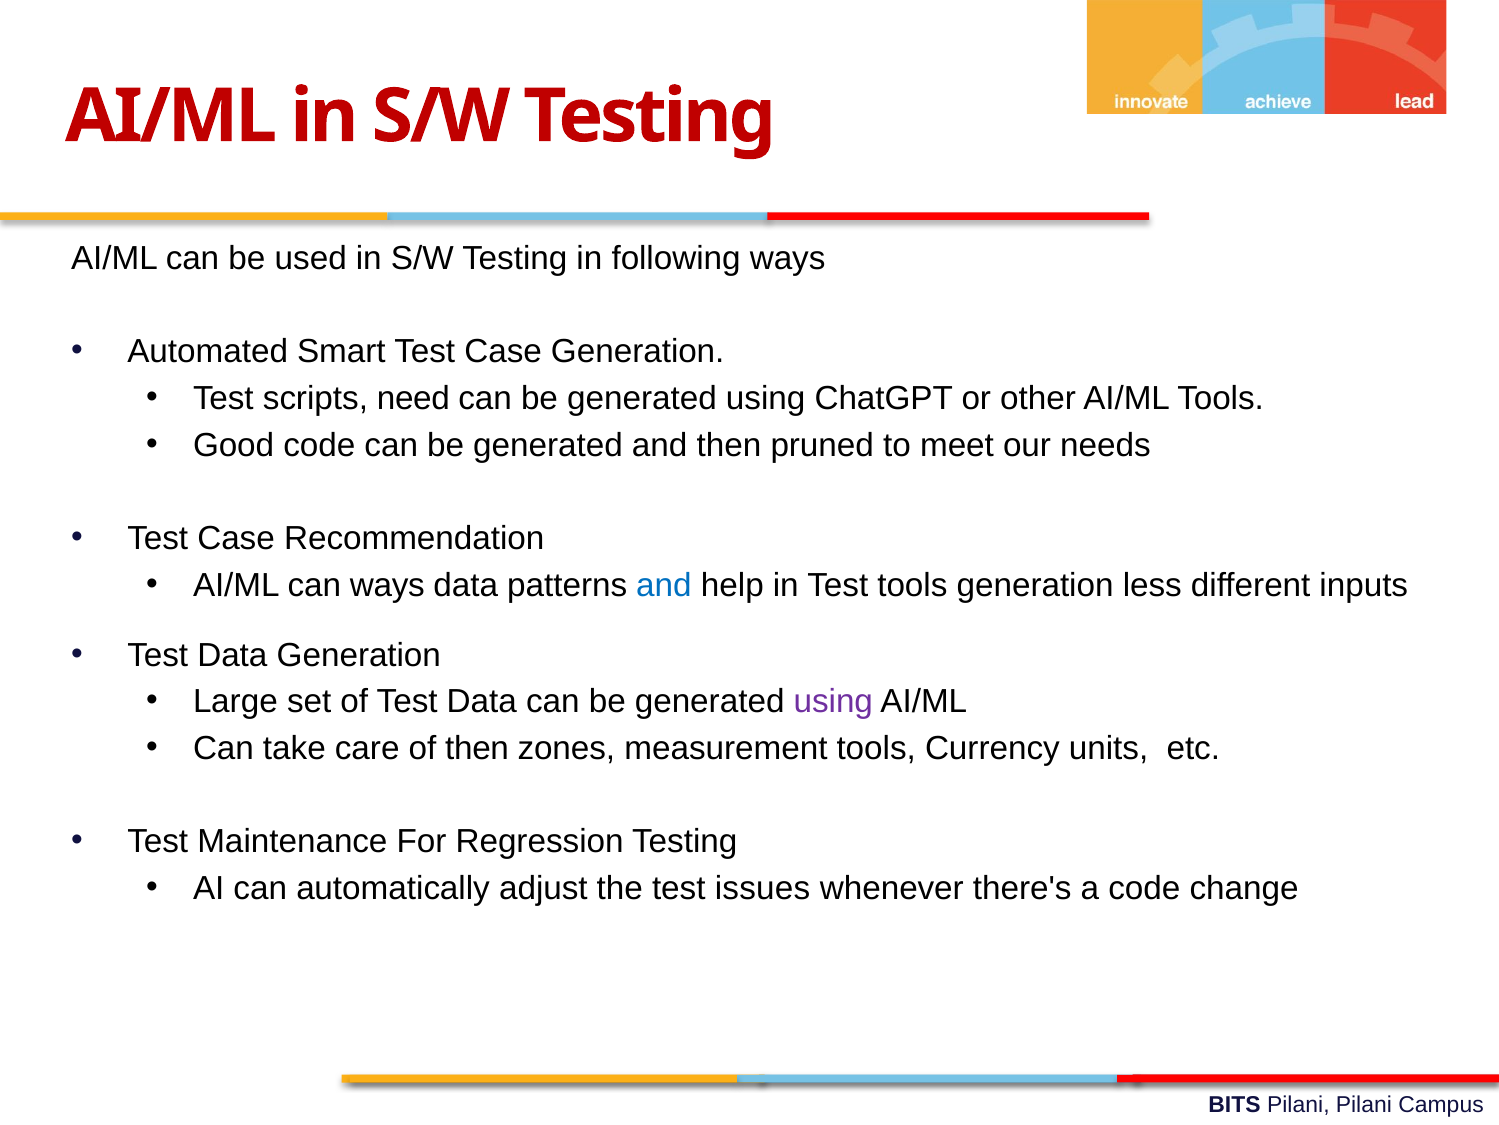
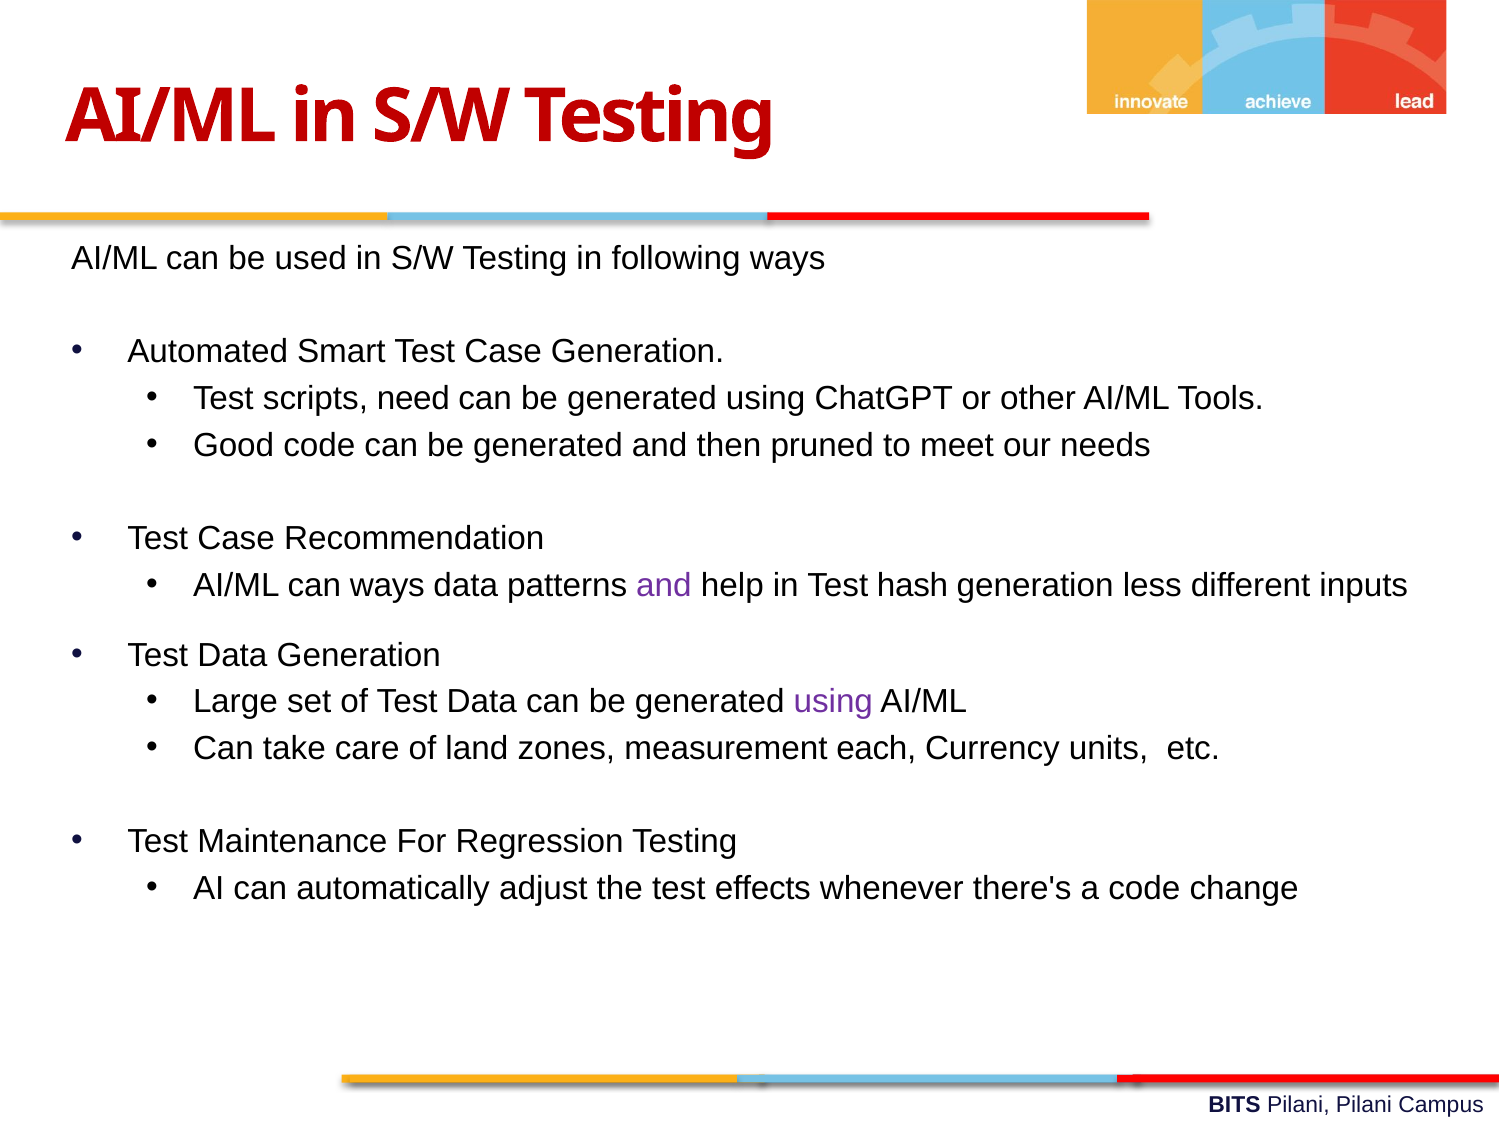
and colour: blue -> purple (664, 585)
Test tools: tools -> hash (913, 585)
of then: then -> land (477, 748)
measurement tools: tools -> each (876, 748)
issues: issues -> effects (763, 888)
